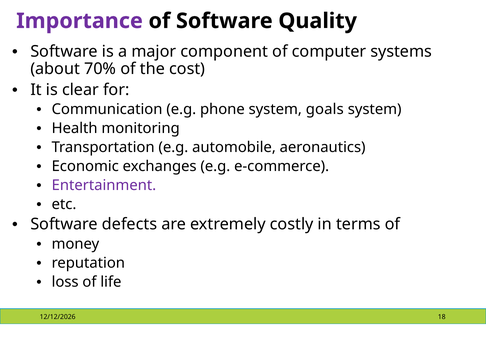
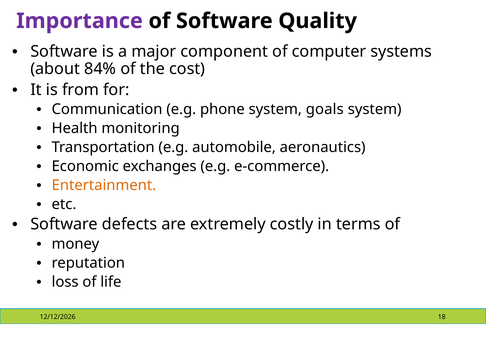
70%: 70% -> 84% (100, 69)
clear: clear -> from (81, 90)
Entertainment colour: purple -> orange (104, 186)
